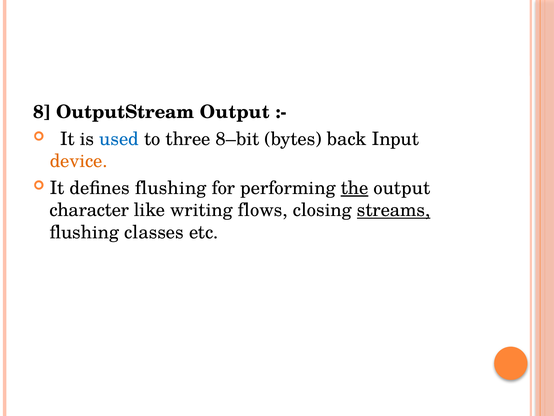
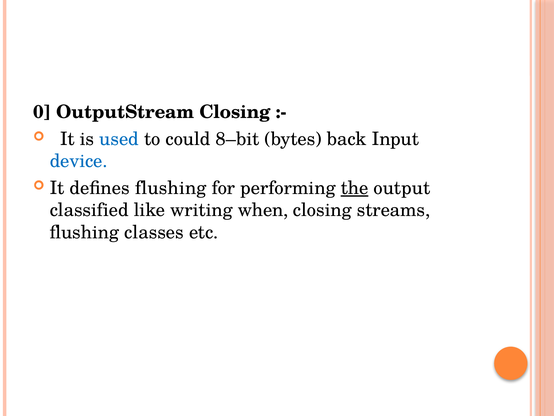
8: 8 -> 0 (42, 112)
OutputStream Output: Output -> Closing (235, 112)
three: three -> could (188, 139)
device colour: orange -> blue (79, 161)
character: character -> classified (89, 210)
flows: flows -> when (263, 210)
streams underline: present -> none (394, 210)
